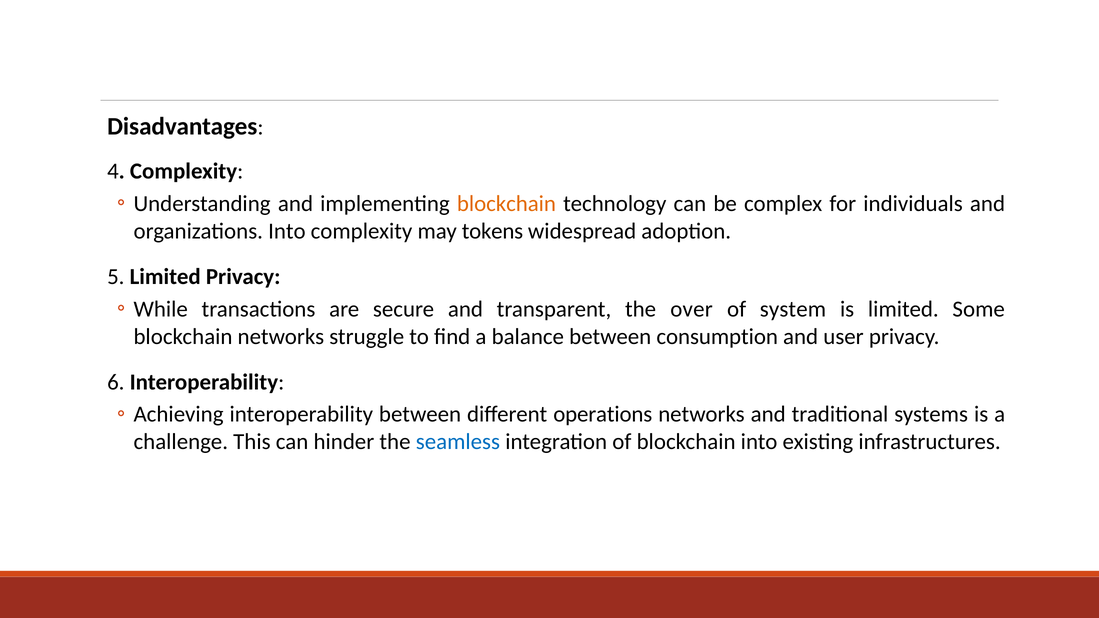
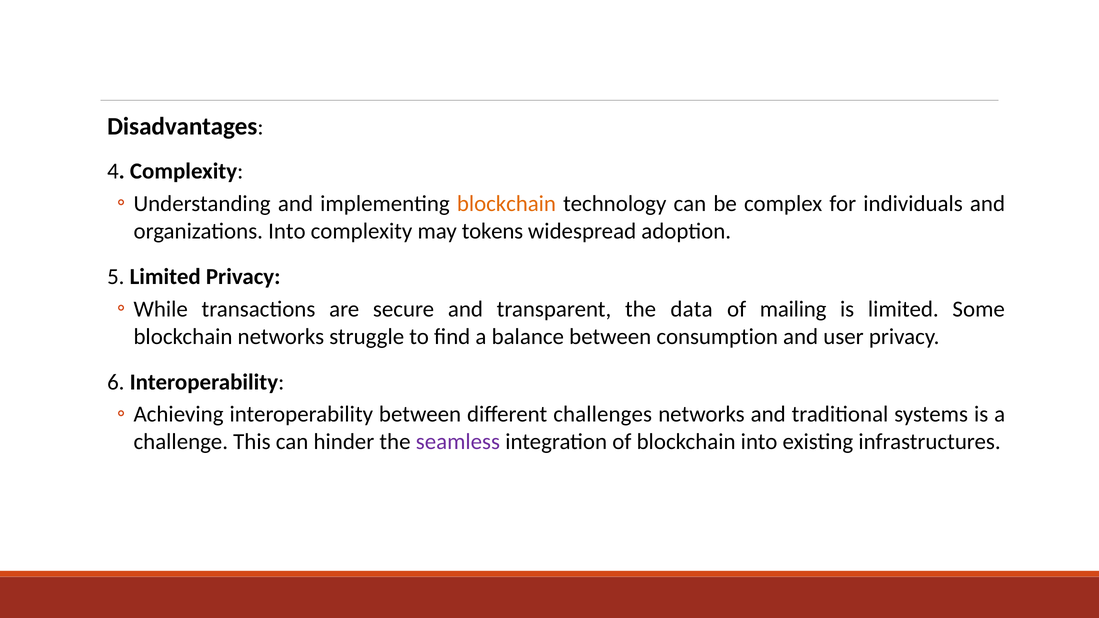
over: over -> data (692, 309)
system: system -> mailing (793, 309)
operations: operations -> challenges (603, 415)
seamless colour: blue -> purple (458, 442)
